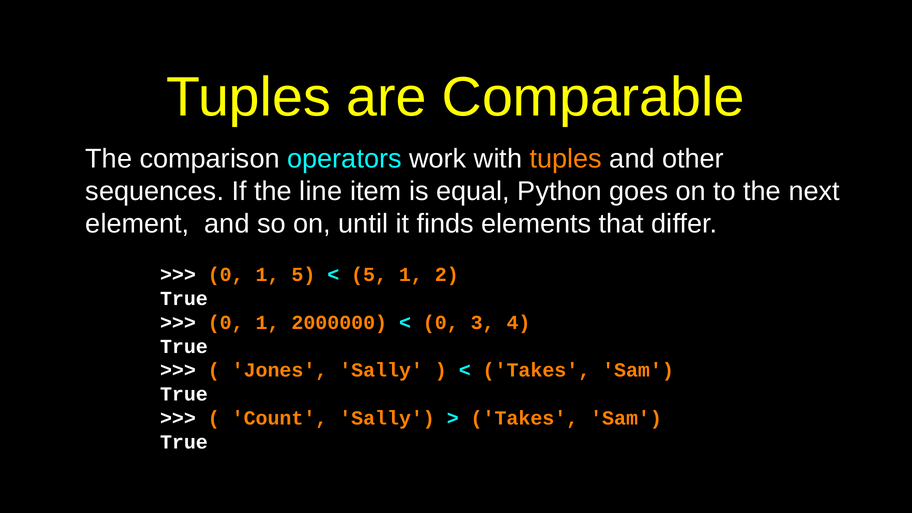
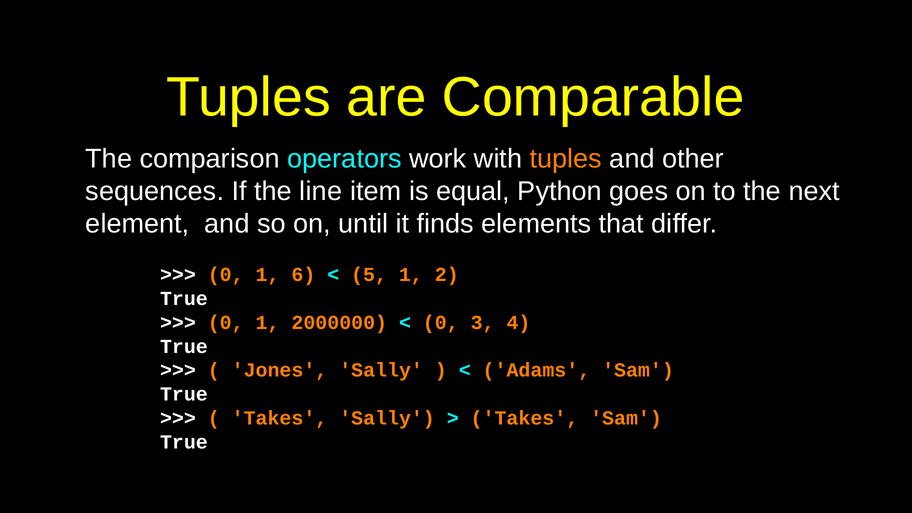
1 5: 5 -> 6 (303, 275)
Takes: Takes -> Adams (536, 370)
Count: Count -> Takes (280, 418)
